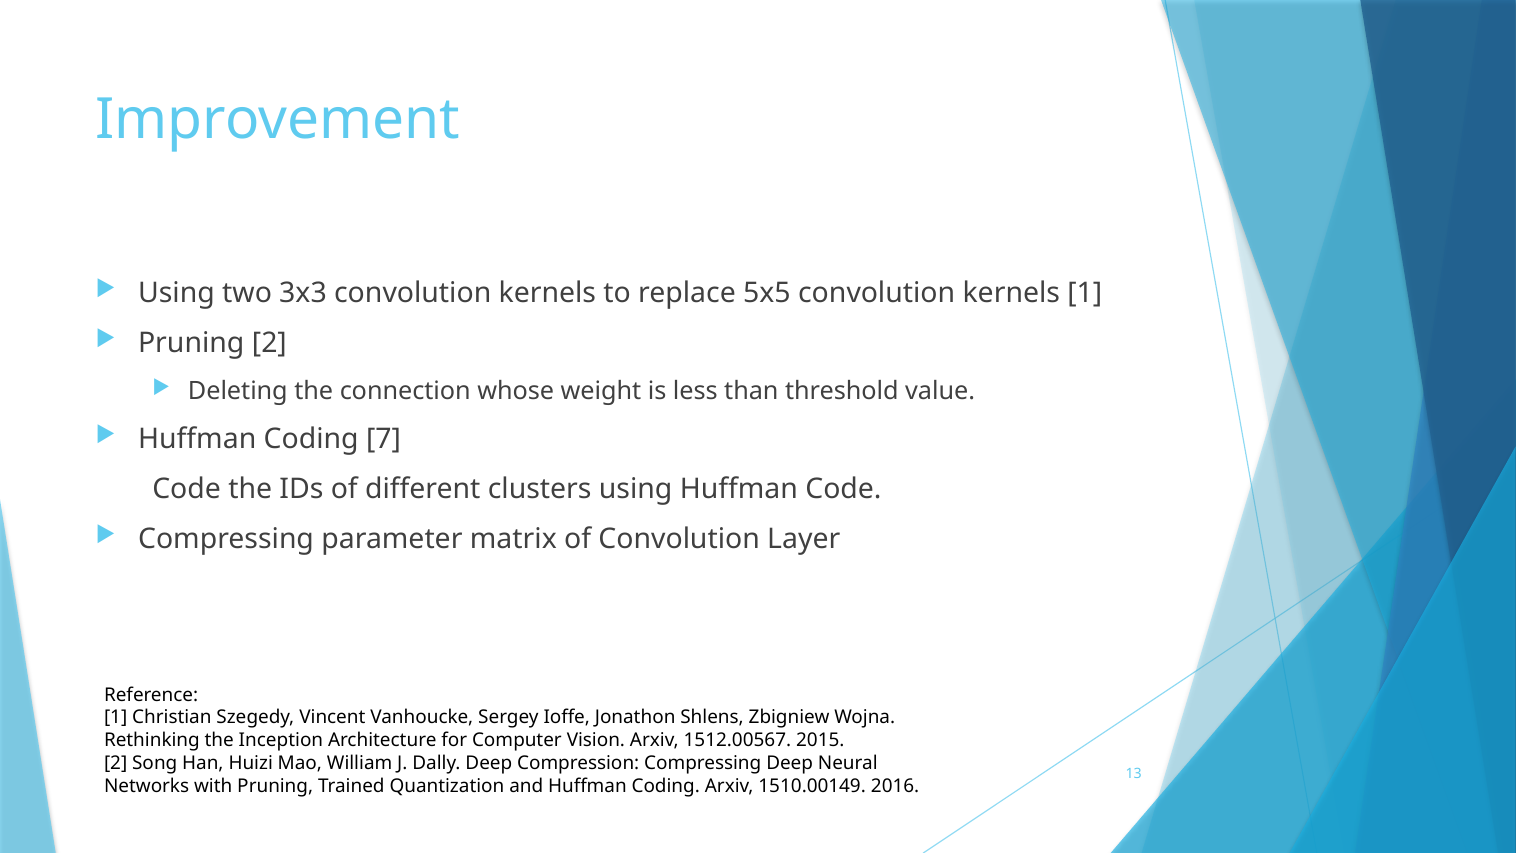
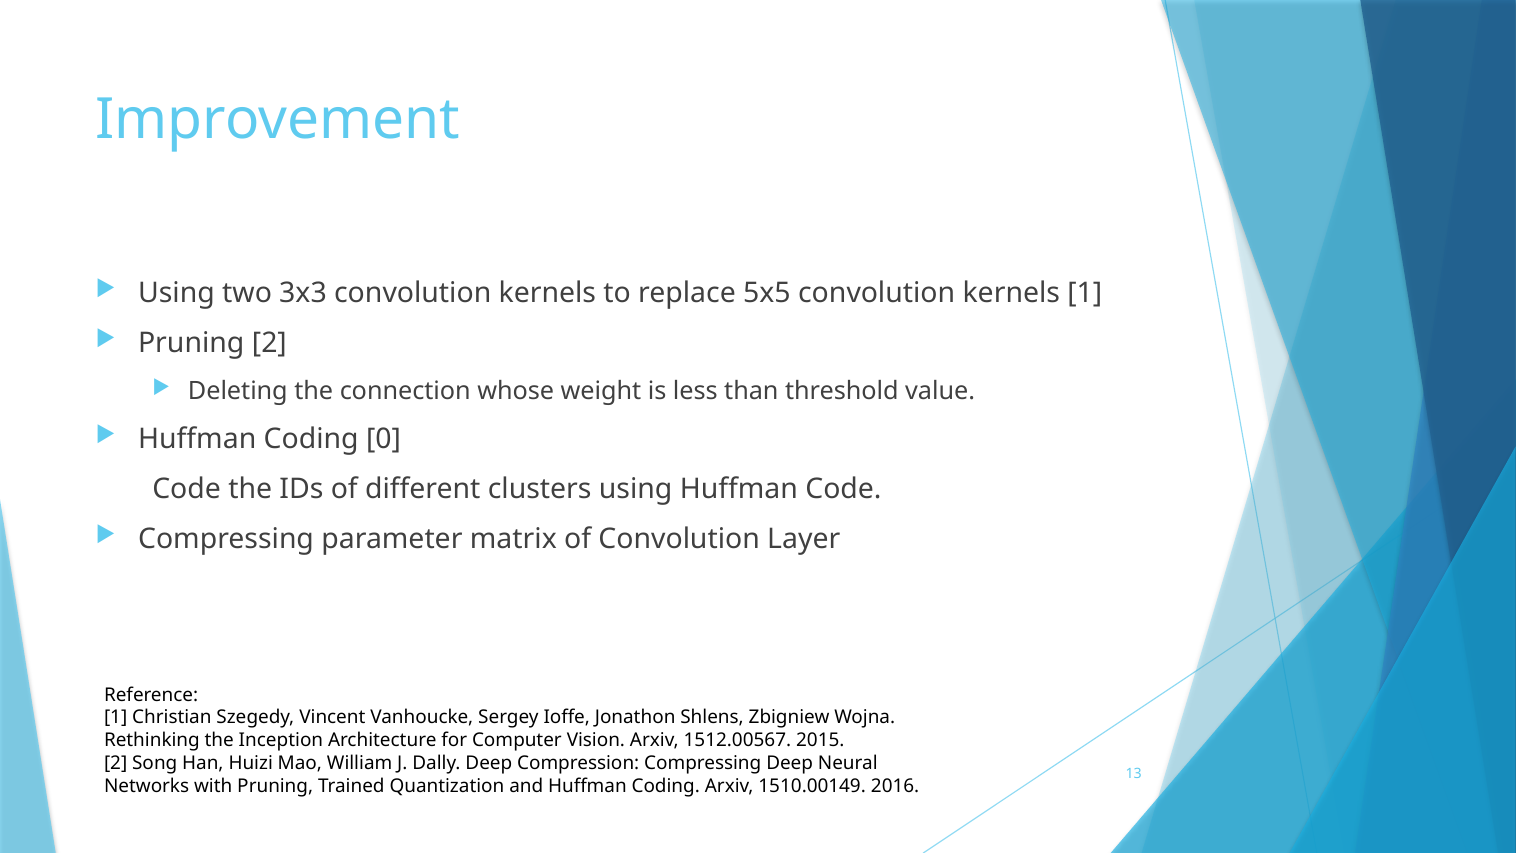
7: 7 -> 0 (384, 439)
